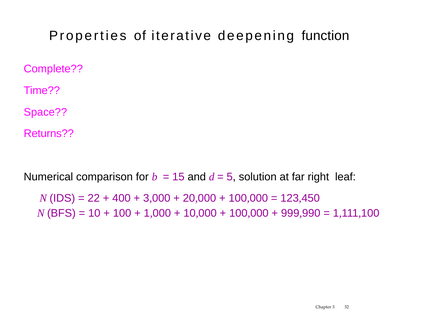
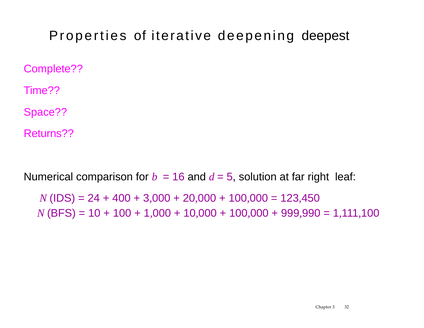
function: function -> deepest (326, 36)
15: 15 -> 16 (178, 177)
22: 22 -> 24 (94, 198)
